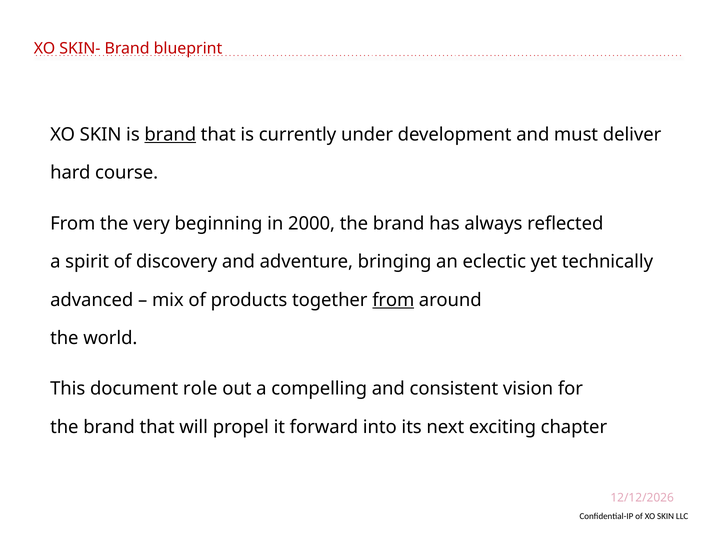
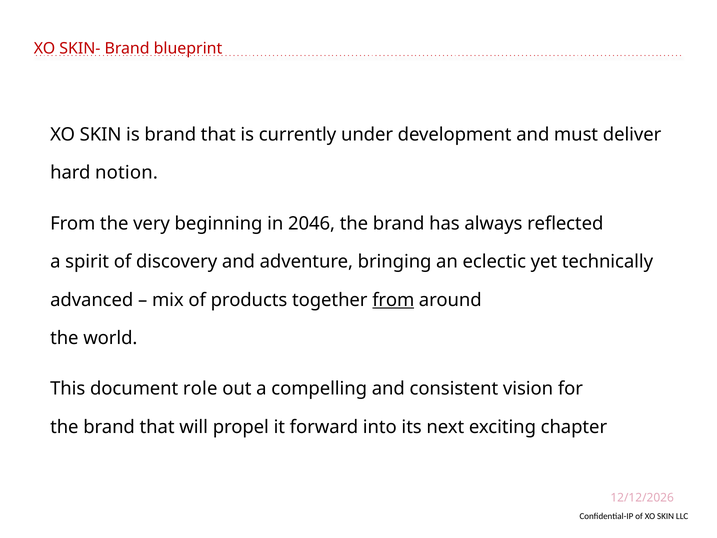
brand underline: present -> none (170, 134)
course: course -> notion (126, 173)
2000: 2000 -> 2046 (312, 223)
